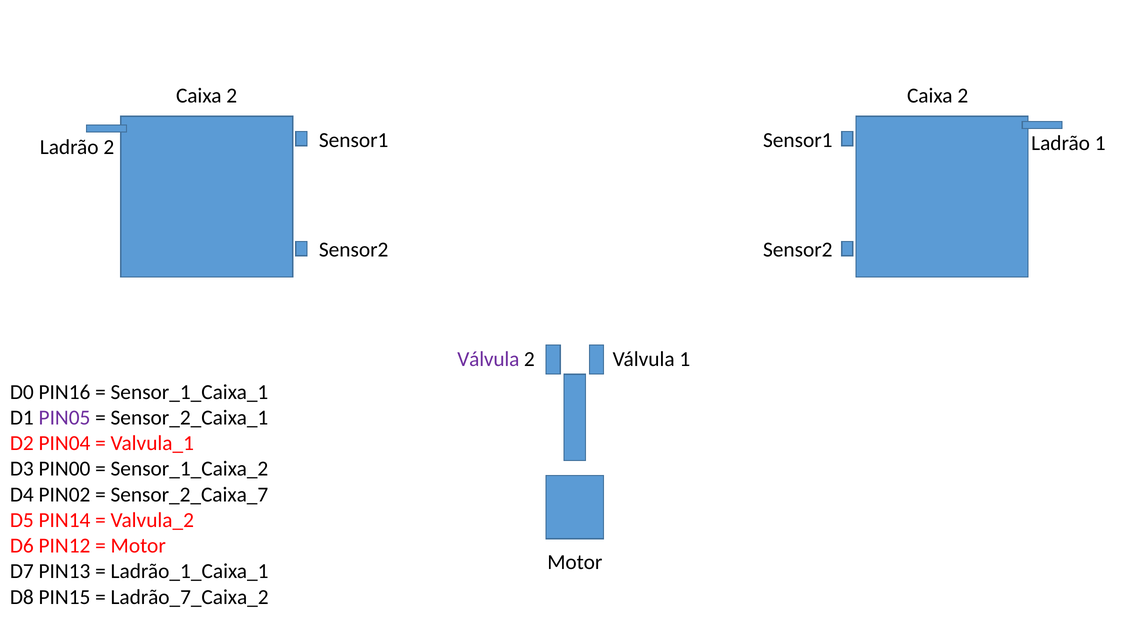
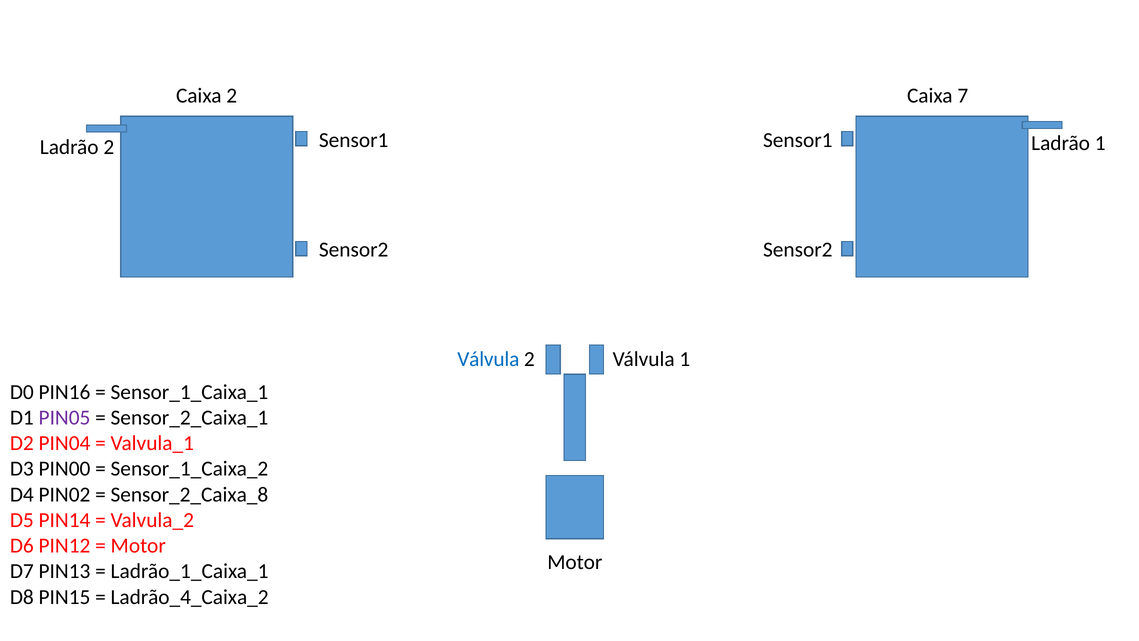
2: 2 -> 7 (963, 96)
Válvula colour: purple -> blue (488, 359)
Sensor_2_Caixa_7: Sensor_2_Caixa_7 -> Sensor_2_Caixa_8 (189, 494)
Ladrão_7_Caixa_2: Ladrão_7_Caixa_2 -> Ladrão_4_Caixa_2 (190, 597)
